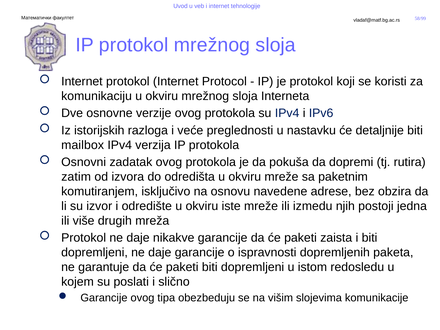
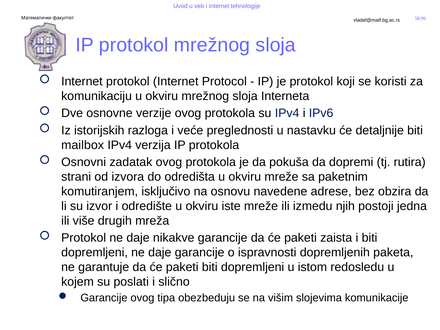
zatim: zatim -> strani (76, 177)
